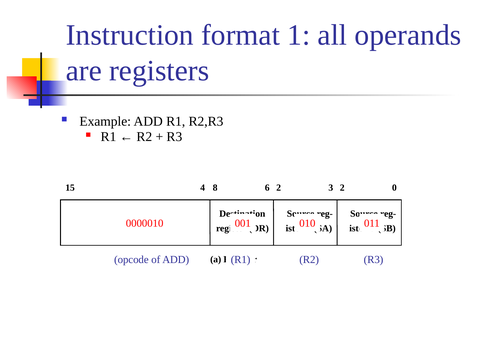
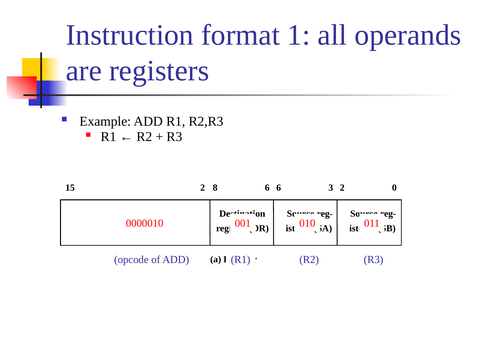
15 4: 4 -> 2 (203, 188)
6 2: 2 -> 6 (279, 188)
